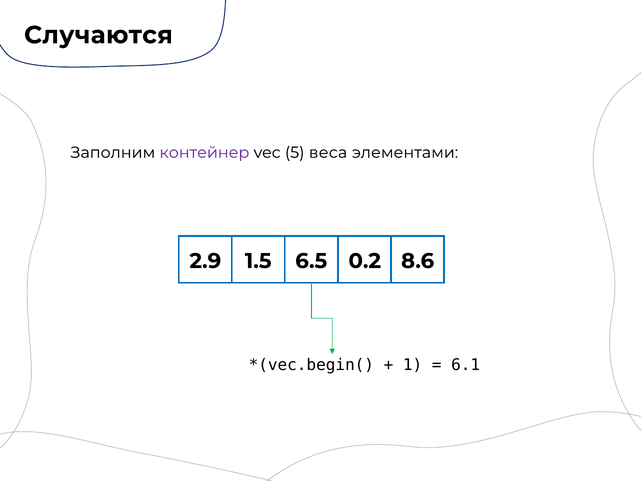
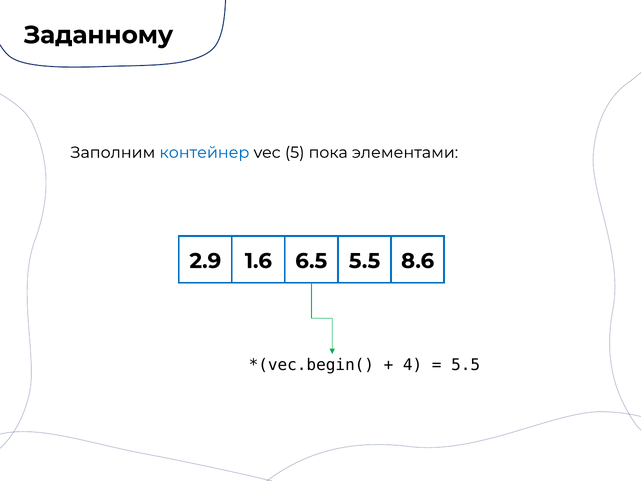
Случаются: Случаются -> Заданному (99, 35)
контейнер colour: purple -> blue (204, 152)
веса: веса -> пока (328, 152)
1.5: 1.5 -> 1.6 (258, 261)
6.5 0.2: 0.2 -> 5.5 (365, 261)
1: 1 -> 4 (413, 365)
6.1: 6.1 -> 5.5 (466, 365)
